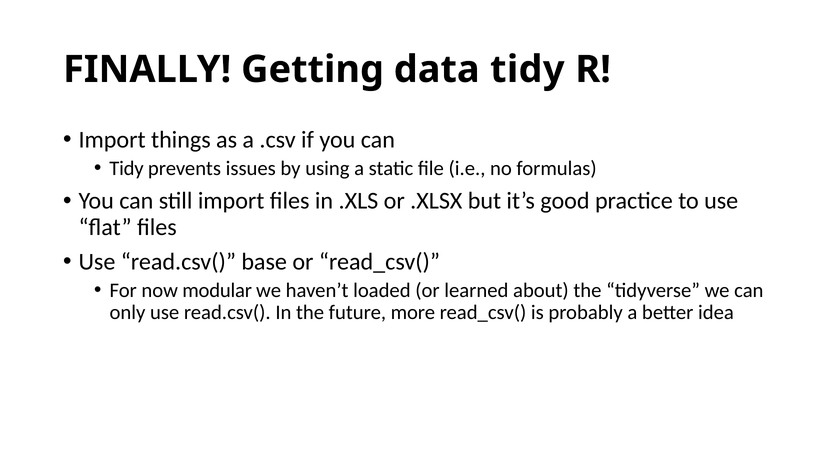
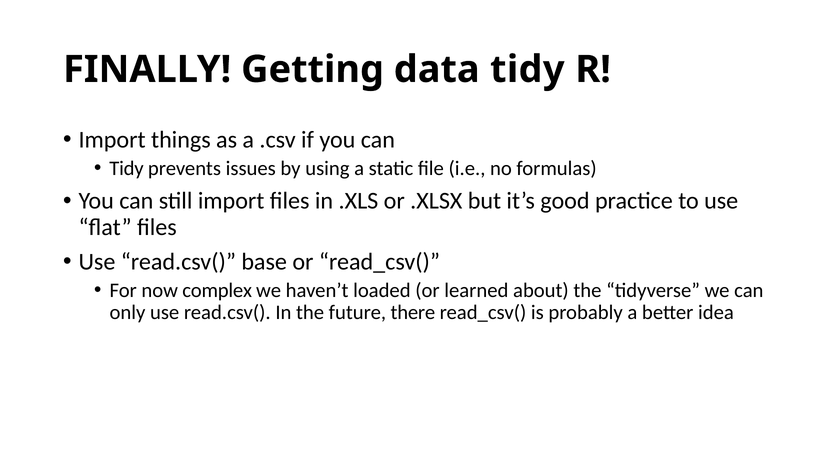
modular: modular -> complex (217, 290)
more: more -> there (413, 313)
